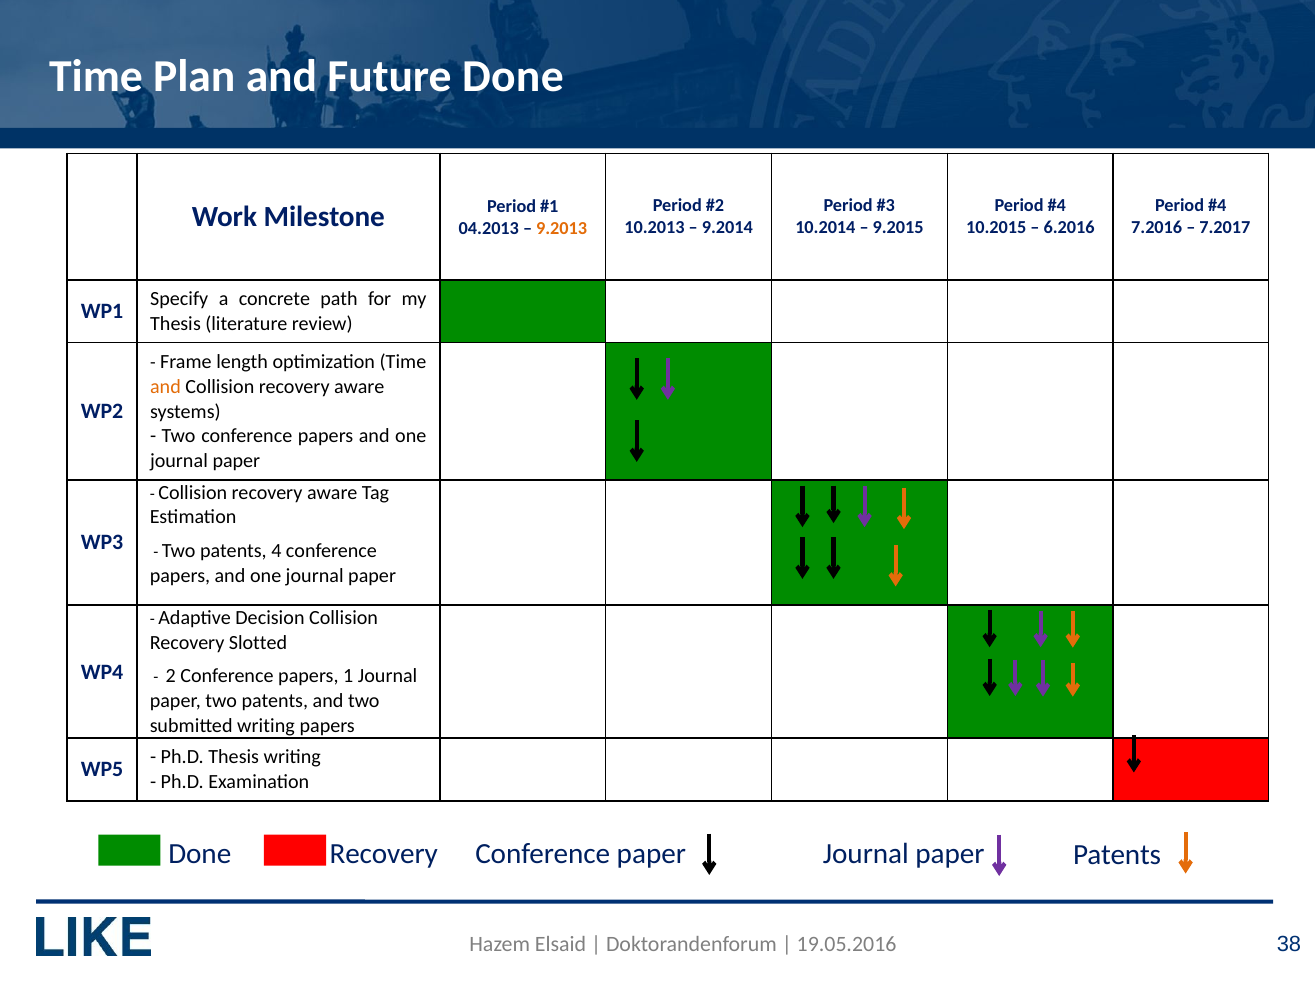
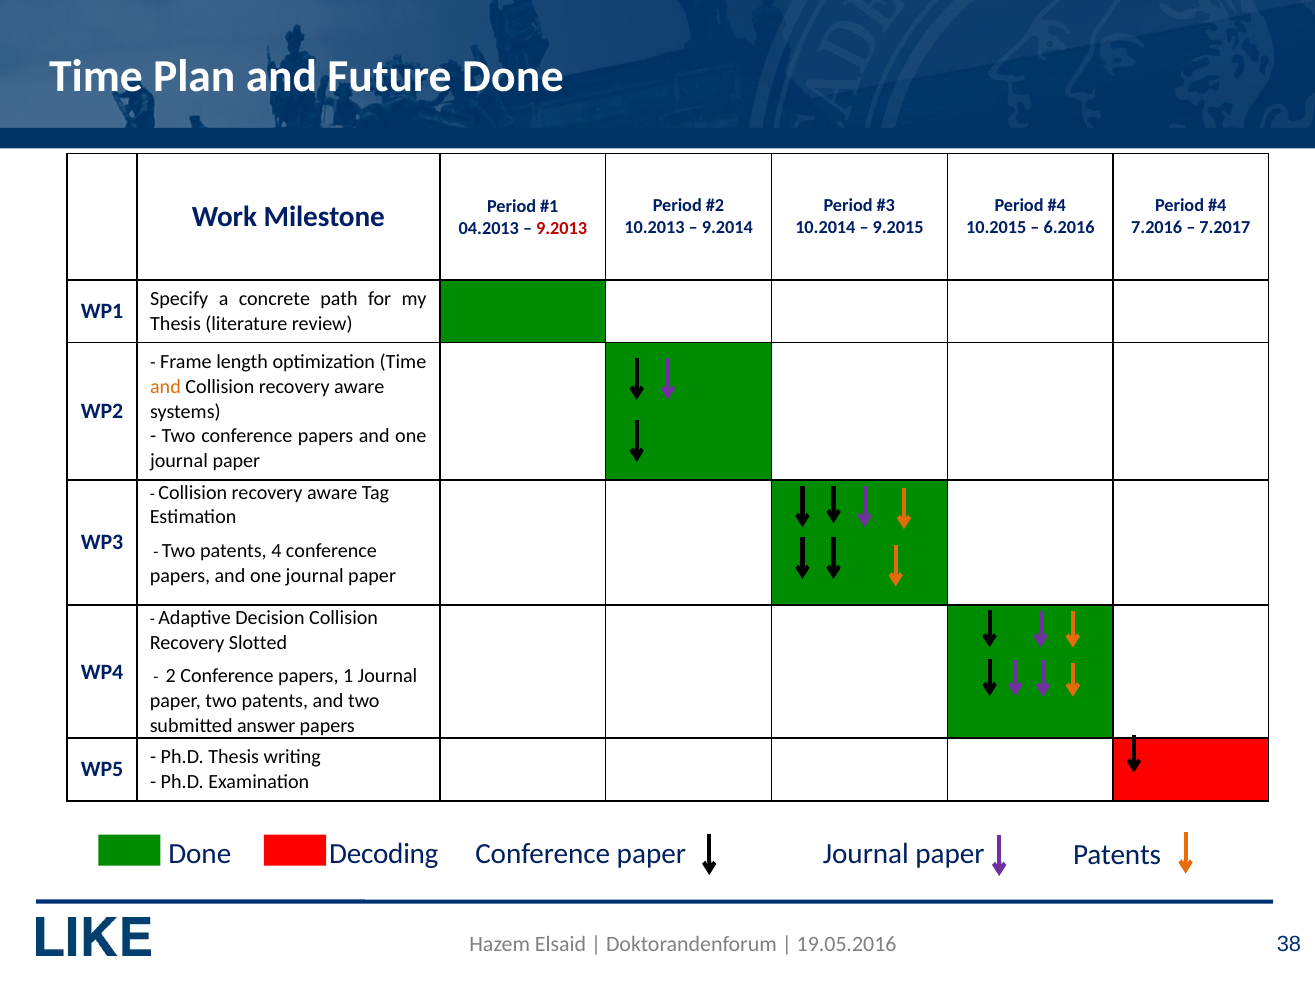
9.2013 colour: orange -> red (562, 229)
submitted writing: writing -> answer (266, 726)
Done Recovery: Recovery -> Decoding (384, 854)
